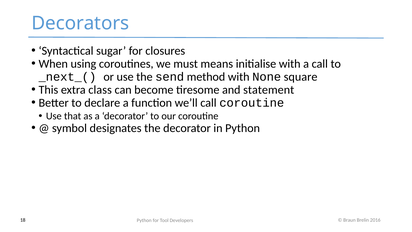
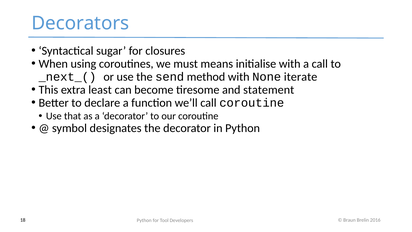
square: square -> iterate (301, 77)
class: class -> least (100, 90)
